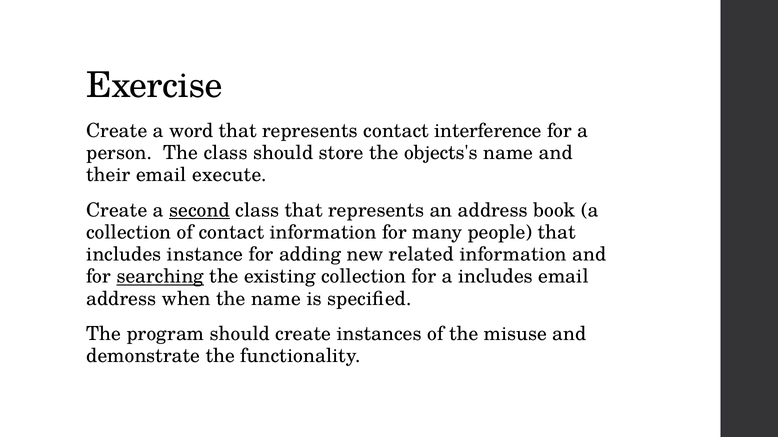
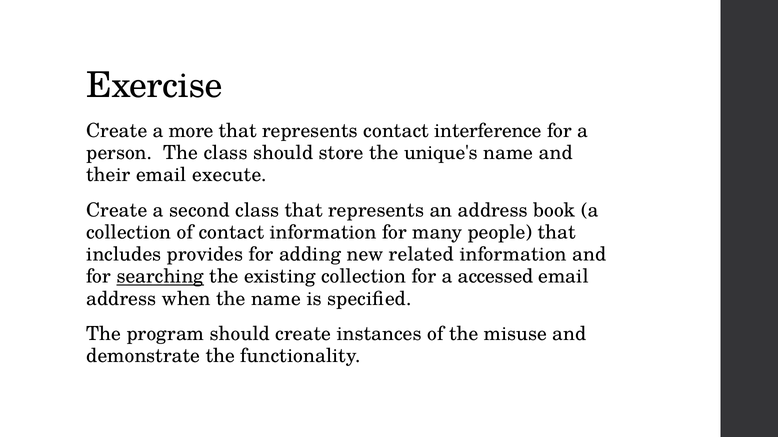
word: word -> more (191, 131)
objects's: objects's -> unique's (441, 153)
second underline: present -> none (199, 210)
instance: instance -> provides (205, 255)
a includes: includes -> accessed (496, 277)
